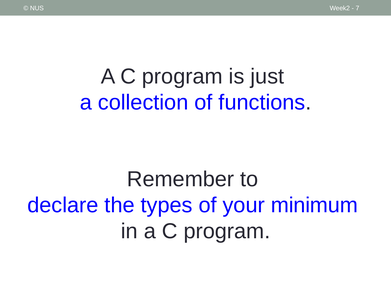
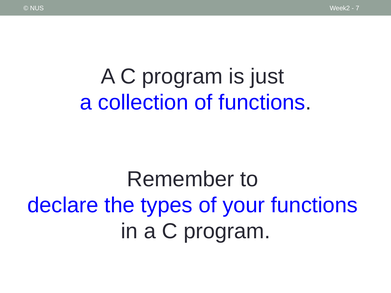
your minimum: minimum -> functions (314, 205)
